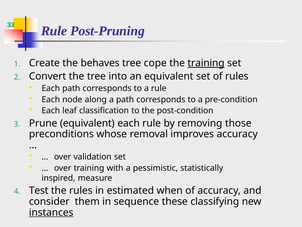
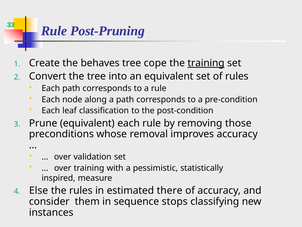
Test: Test -> Else (39, 190)
when: when -> there (170, 190)
these: these -> stops (175, 201)
instances underline: present -> none (51, 212)
